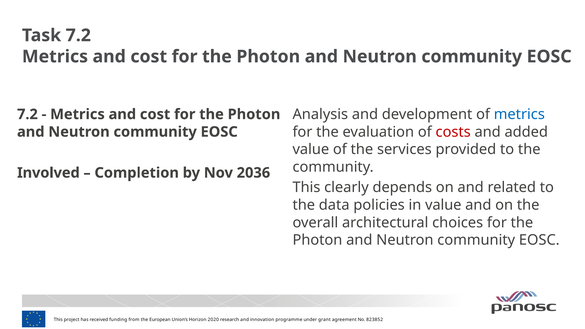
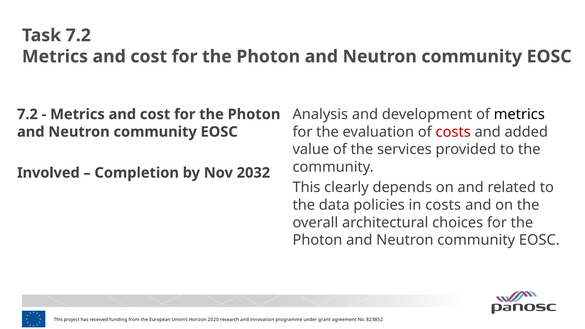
metrics colour: blue -> black (519, 114)
2036: 2036 -> 2032 (253, 173)
in value: value -> costs (443, 205)
